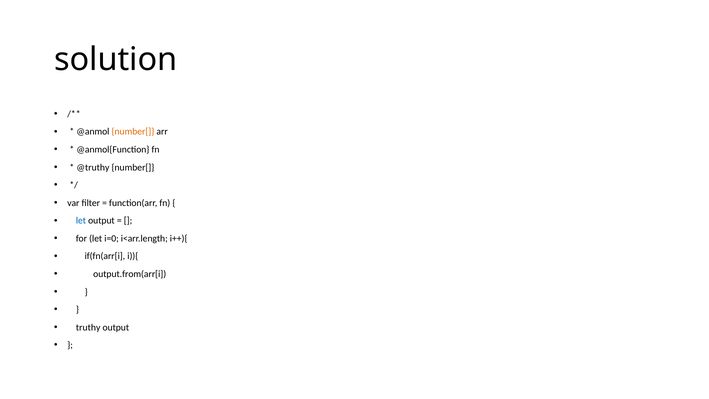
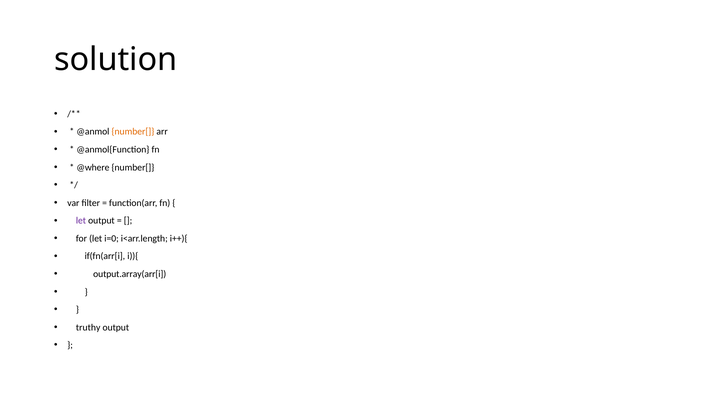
@truthy: @truthy -> @where (93, 167)
let colour: blue -> purple (81, 221)
output.from(arr[i: output.from(arr[i -> output.array(arr[i (130, 274)
